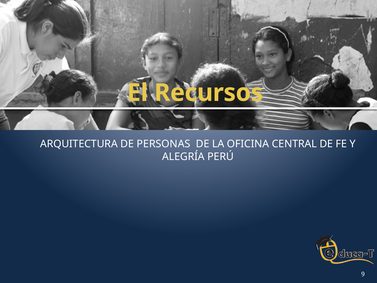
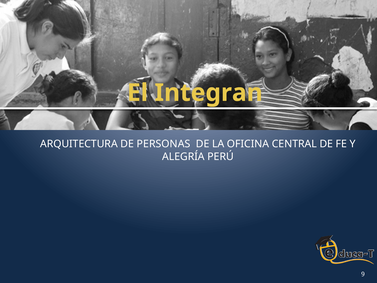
Recursos: Recursos -> Integran (209, 93)
